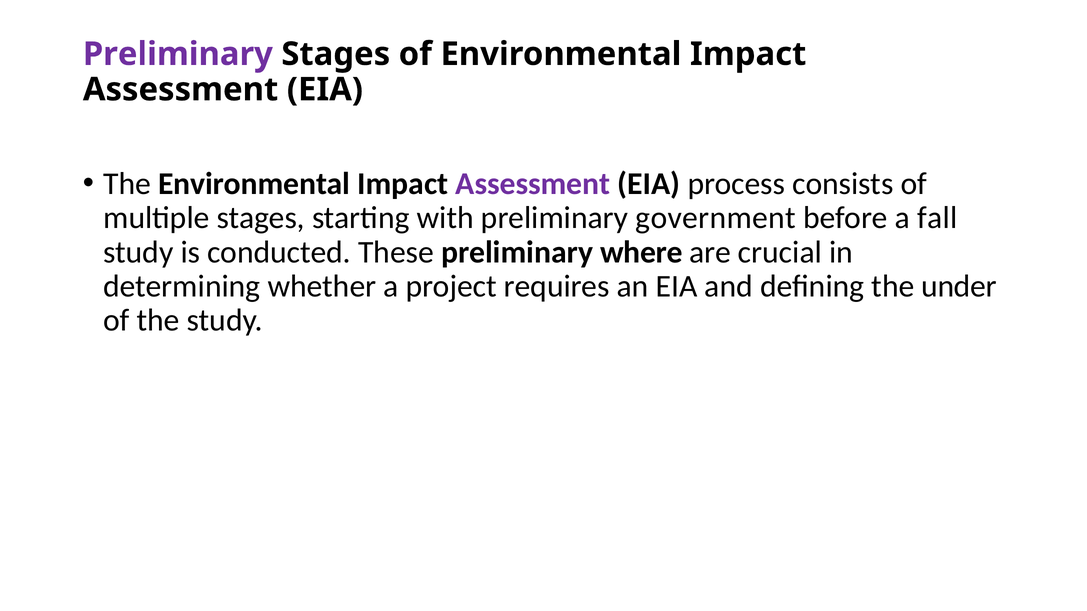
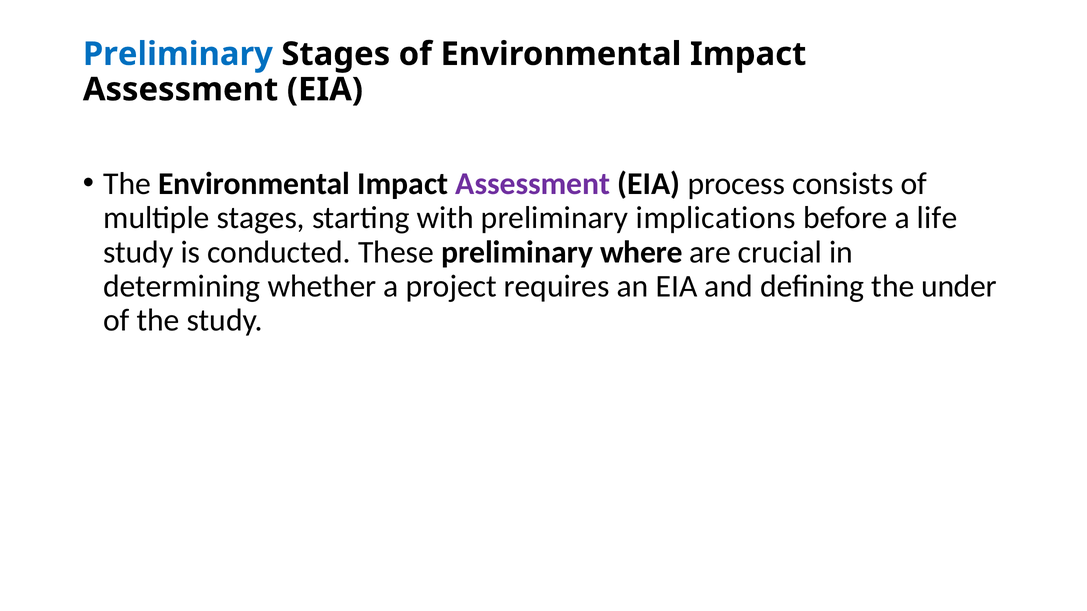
Preliminary colour: purple -> blue (178, 54)
government: government -> implications (716, 218)
fall: fall -> life (937, 218)
